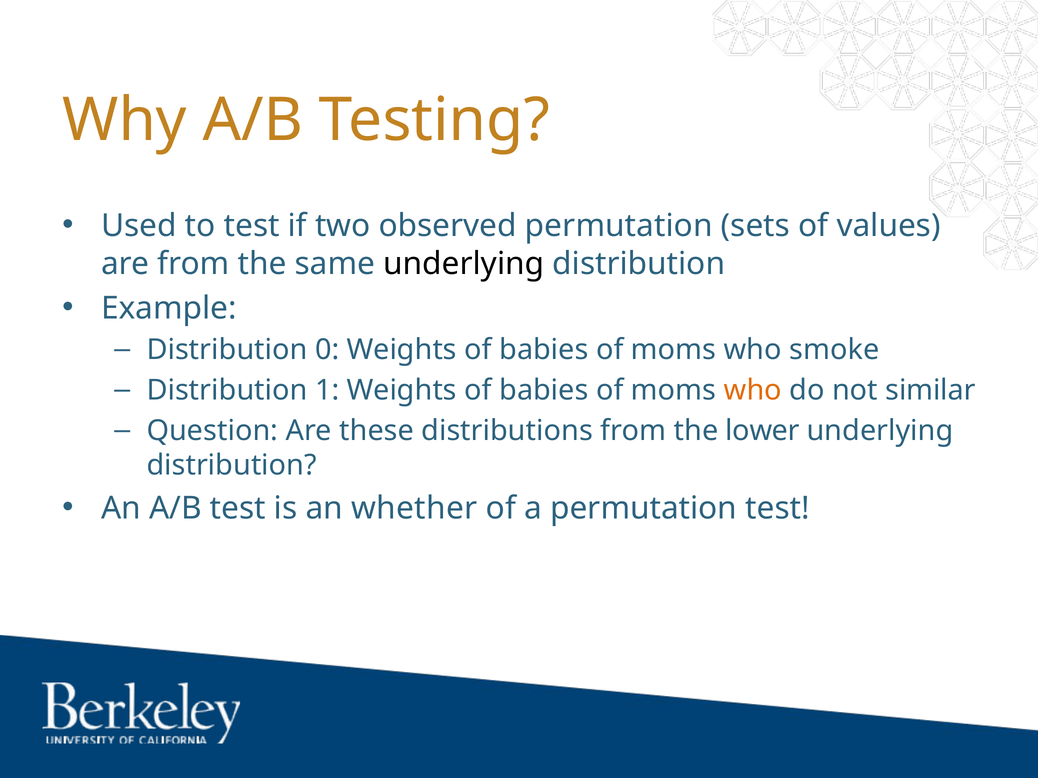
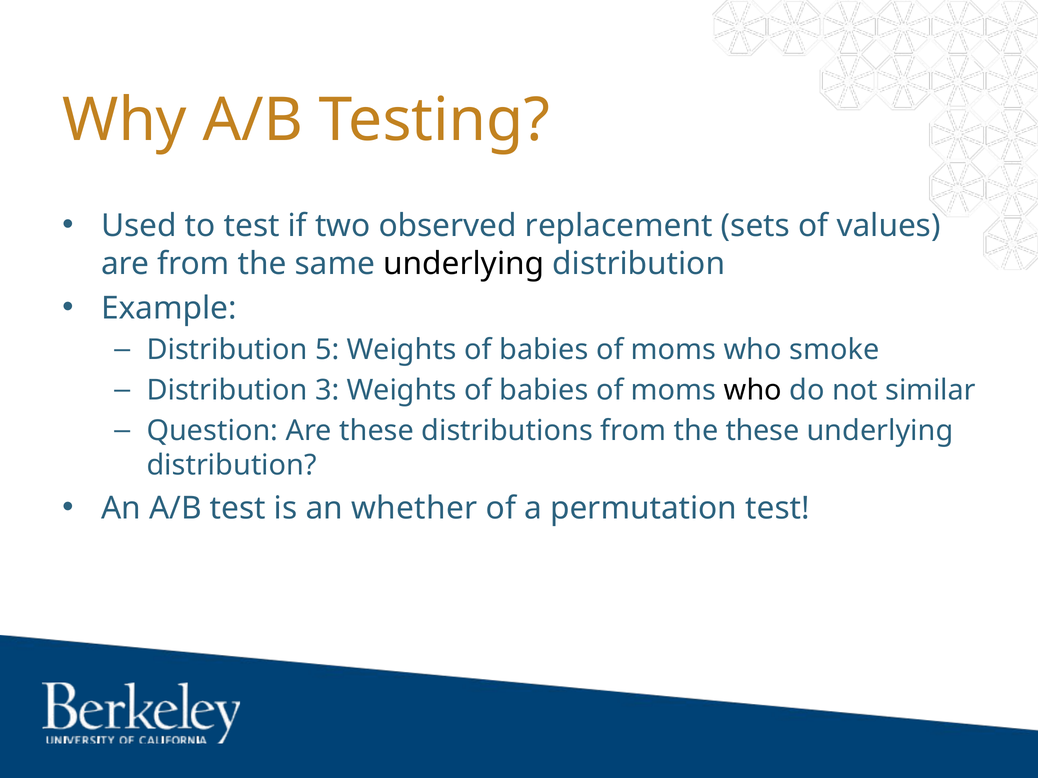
observed permutation: permutation -> replacement (619, 226)
0: 0 -> 5 (327, 350)
1: 1 -> 3 (327, 391)
who colour: orange -> black (753, 391)
the lower: lower -> these (763, 431)
